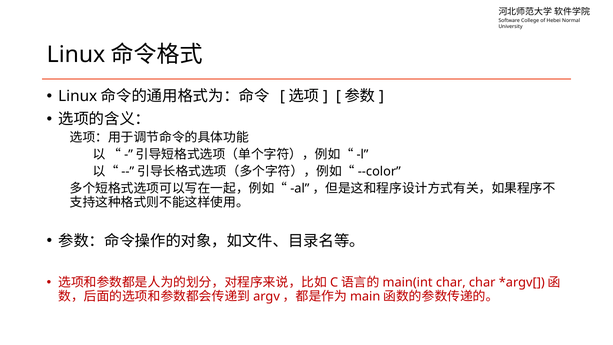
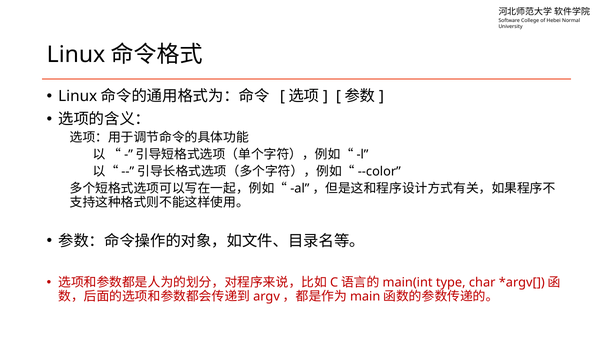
char: char -> type (451, 283)
